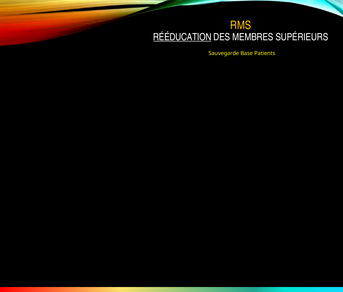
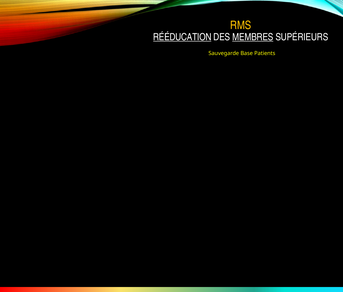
MEMBRES underline: none -> present (253, 37)
